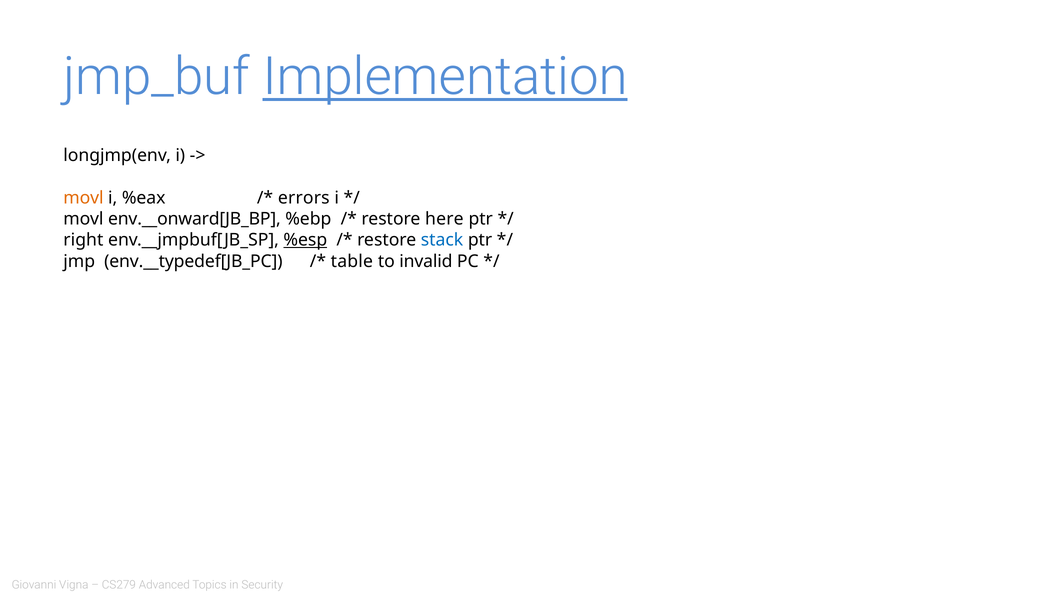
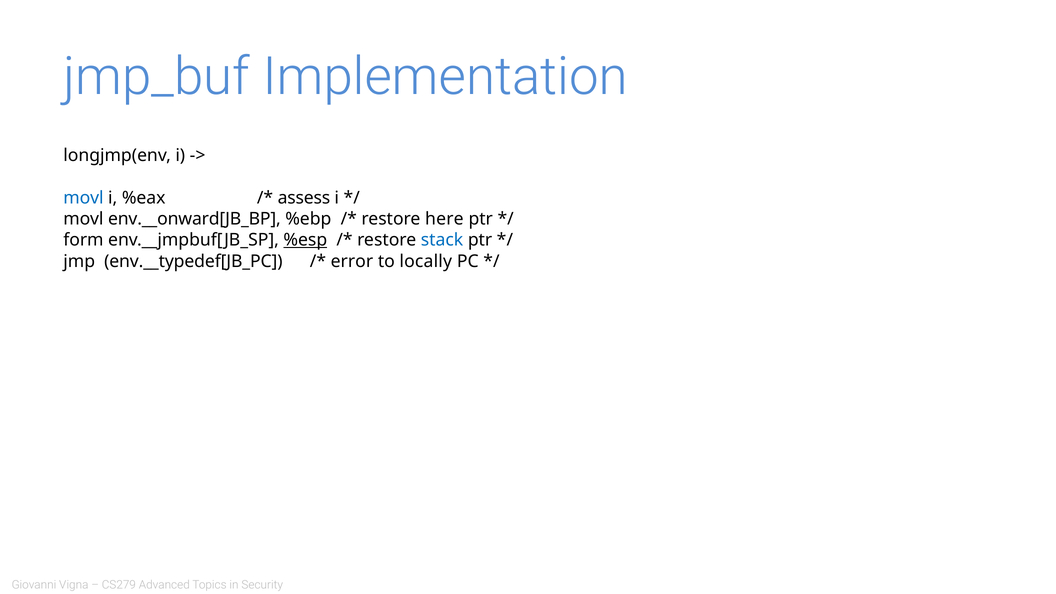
Implementation underline: present -> none (445, 77)
movl colour: orange -> blue (83, 198)
errors: errors -> assess (304, 198)
right: right -> form (83, 240)
table: table -> error (352, 261)
invalid: invalid -> locally (426, 261)
